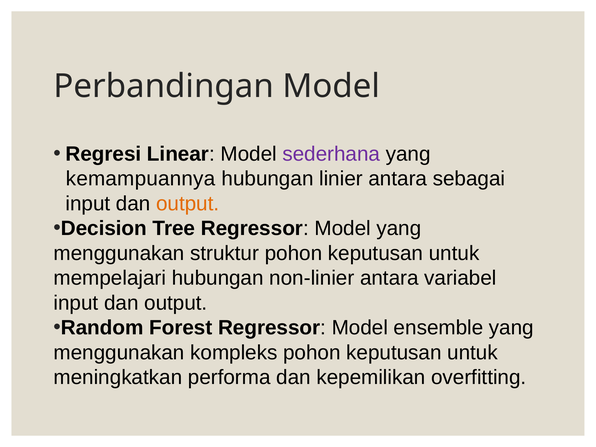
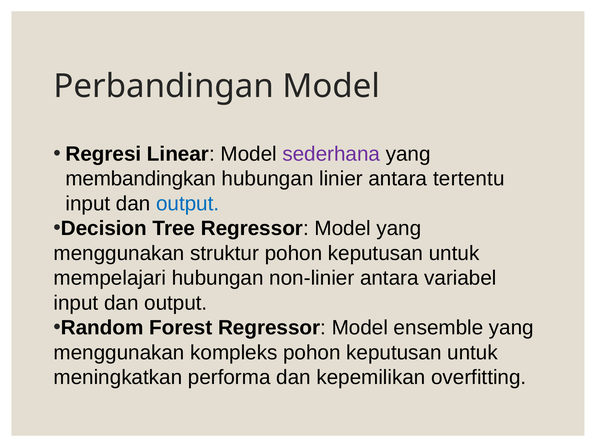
kemampuannya: kemampuannya -> membandingkan (141, 179)
sebagai: sebagai -> tertentu (469, 179)
output colour: orange -> blue (188, 204)
